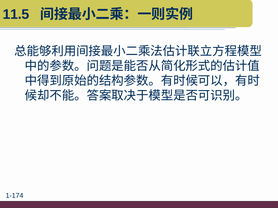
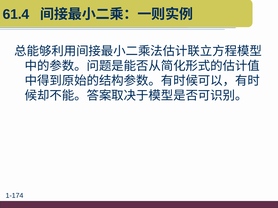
11.5: 11.5 -> 61.4 (16, 14)
